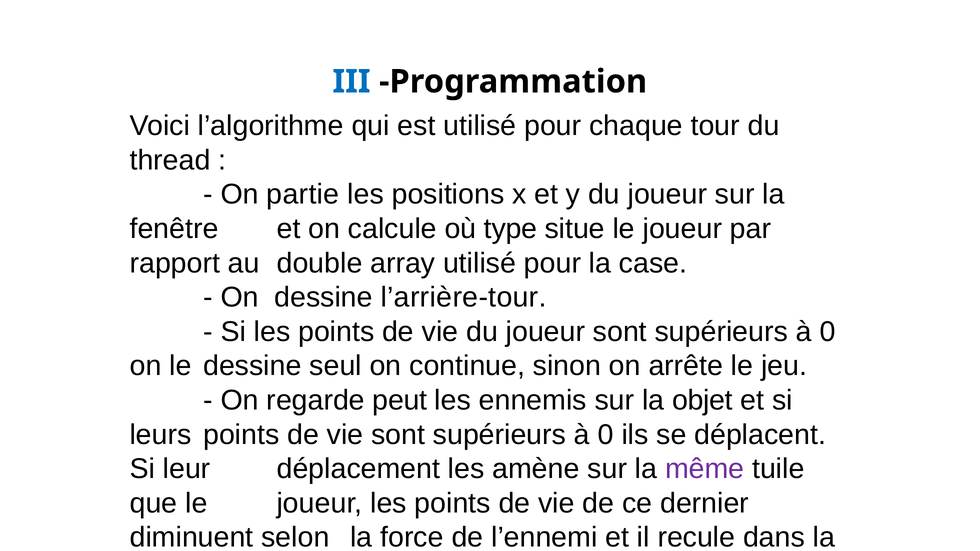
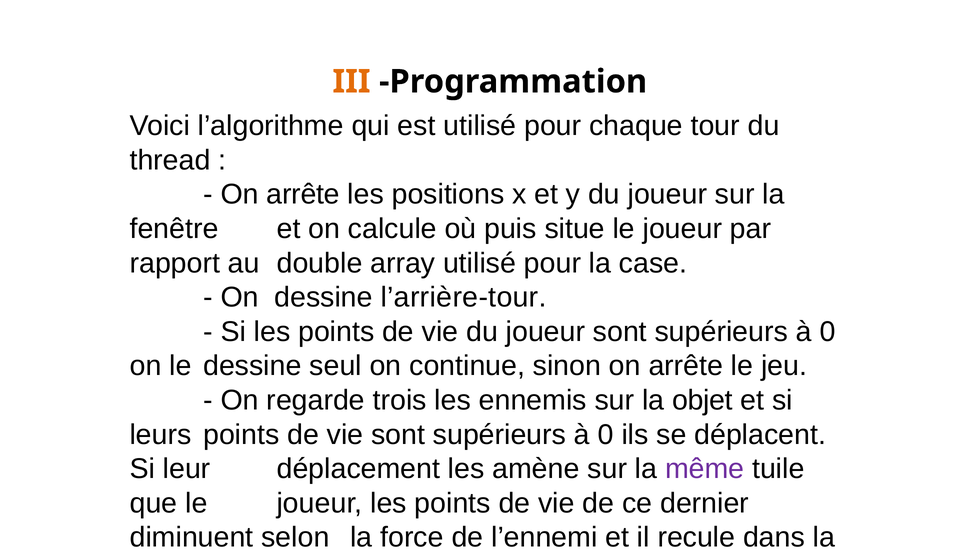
III colour: blue -> orange (351, 82)
partie: partie -> arrête (303, 195)
type: type -> puis (510, 229)
peut: peut -> trois (400, 400)
